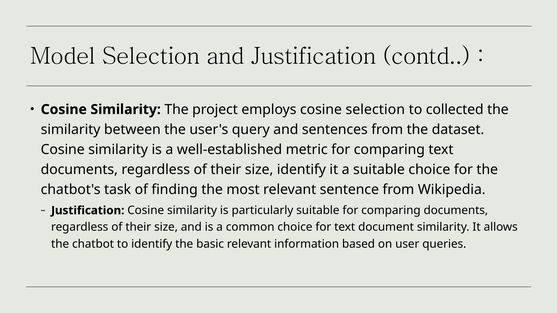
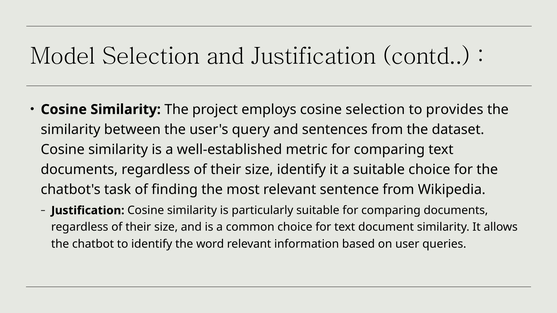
collected: collected -> provides (455, 110)
basic: basic -> word (210, 244)
